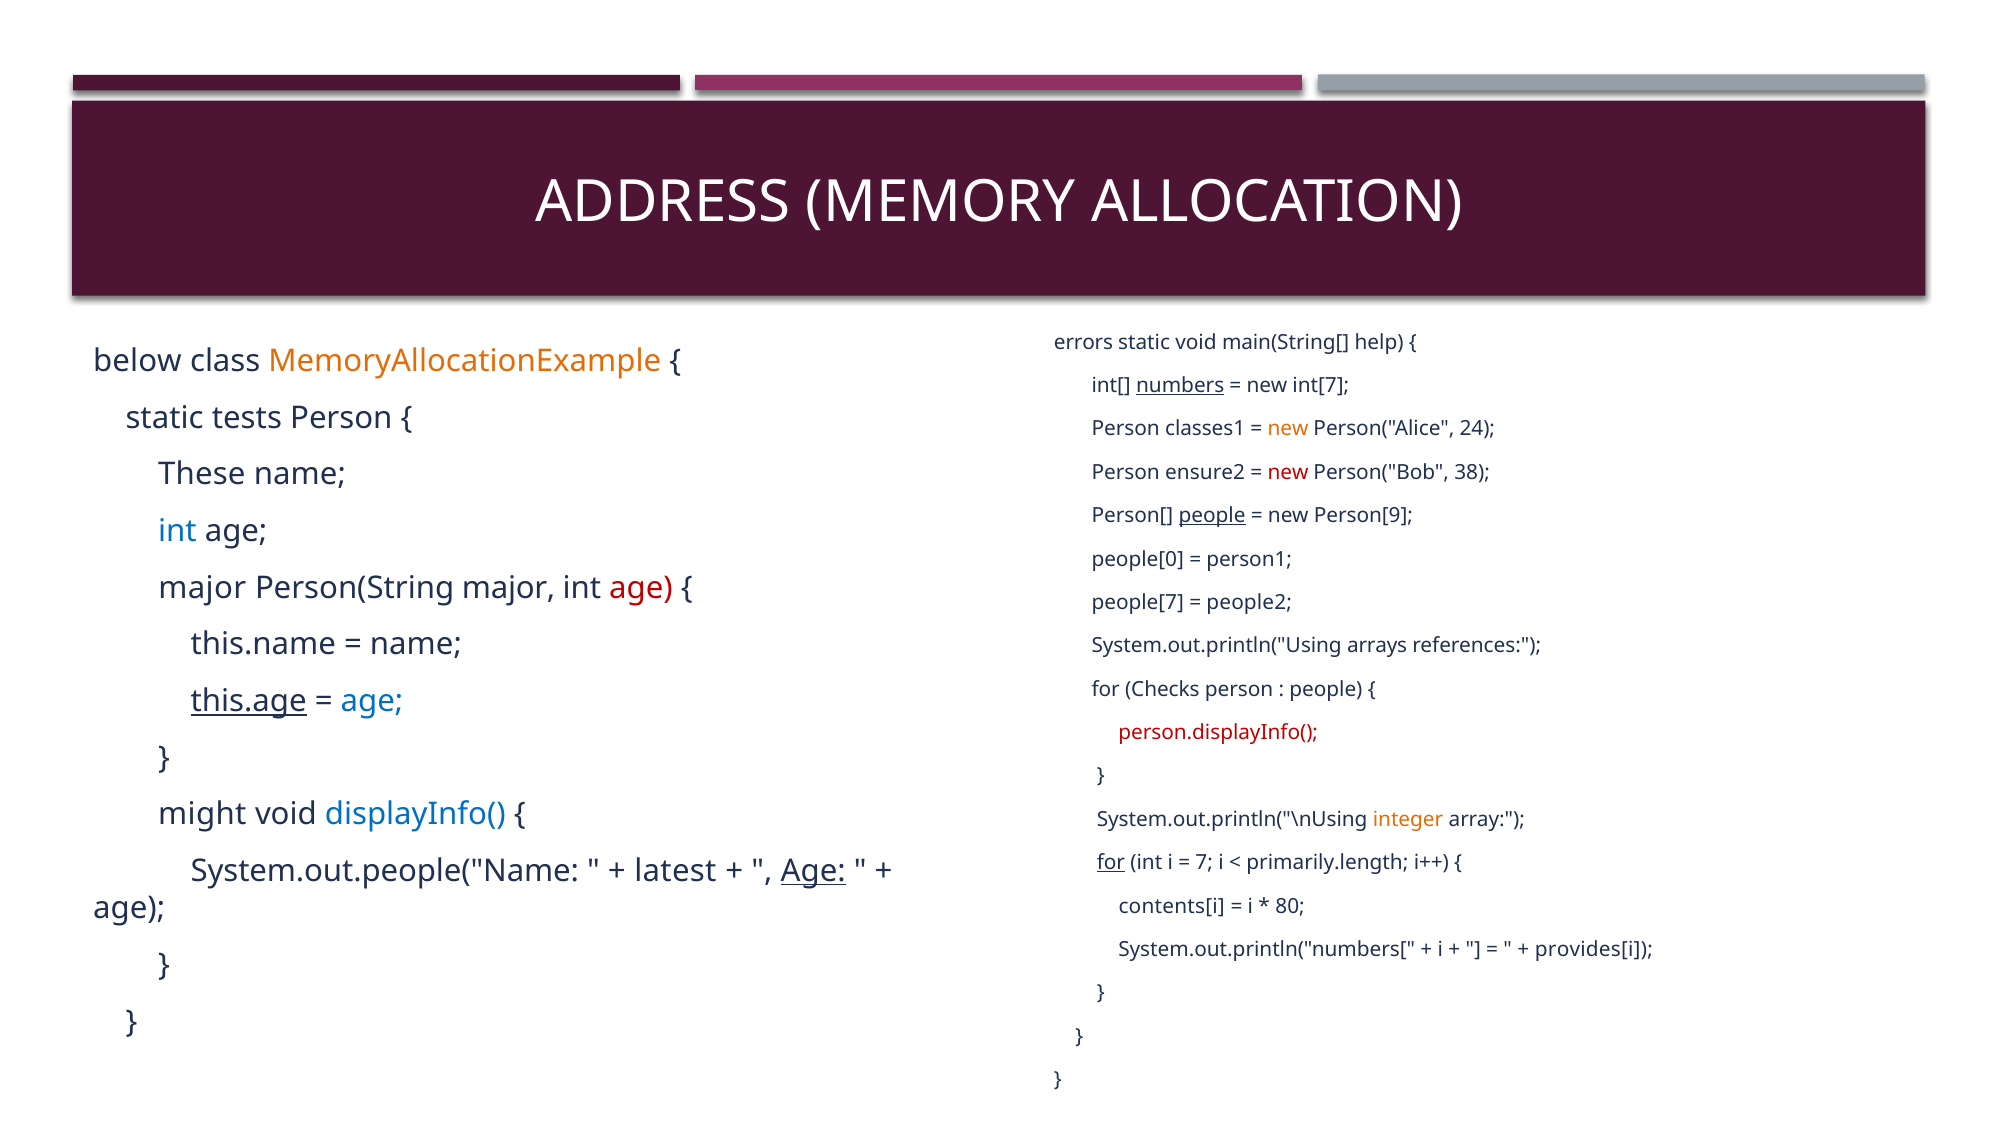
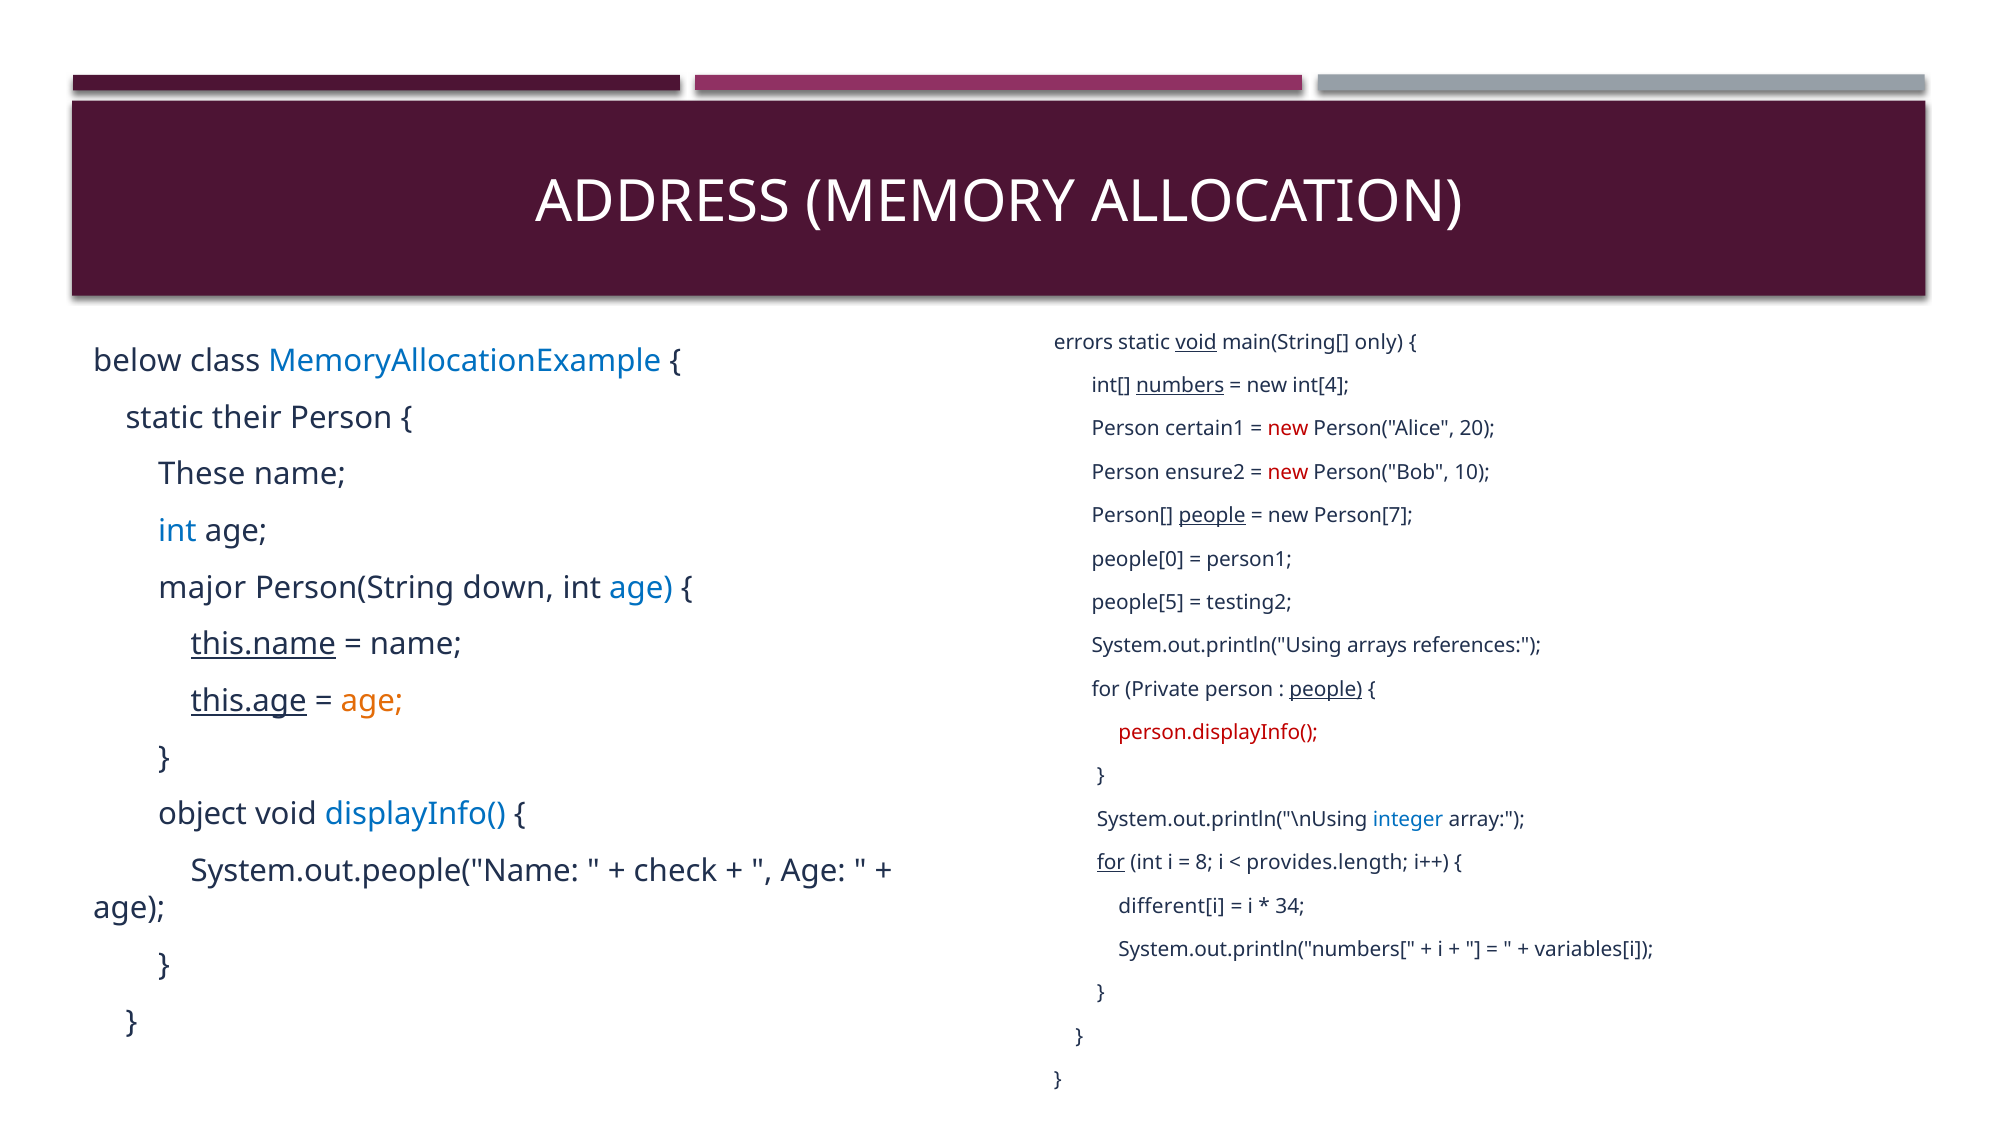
void underline: none -> present (1196, 342)
help: help -> only (1379, 342)
MemoryAllocationExample colour: orange -> blue (465, 361)
int[7: int[7 -> int[4 (1321, 386)
tests: tests -> their (247, 418)
classes1: classes1 -> certain1 (1205, 429)
new colour: orange -> red (1288, 429)
24: 24 -> 20 (1477, 429)
38: 38 -> 10 (1472, 472)
Person[9: Person[9 -> Person[7 (1363, 516)
Person(String major: major -> down (508, 588)
age colour: red -> blue (641, 588)
people[7: people[7 -> people[5 (1138, 602)
people2: people2 -> testing2 (1249, 602)
this.name underline: none -> present (263, 644)
Checks: Checks -> Private (1162, 689)
people underline: none -> present (1326, 689)
age colour: blue -> orange (372, 701)
might: might -> object (203, 814)
integer colour: orange -> blue (1408, 819)
7: 7 -> 8 (1204, 863)
primarily.length: primarily.length -> provides.length (1327, 863)
latest: latest -> check (676, 871)
Age underline: present -> none (813, 871)
contents[i: contents[i -> different[i (1172, 906)
80: 80 -> 34 (1290, 906)
provides[i: provides[i -> variables[i (1594, 949)
